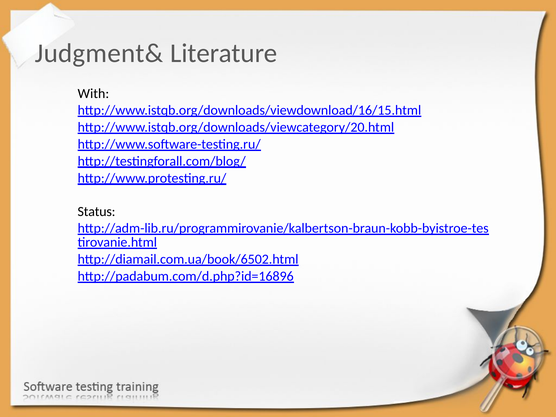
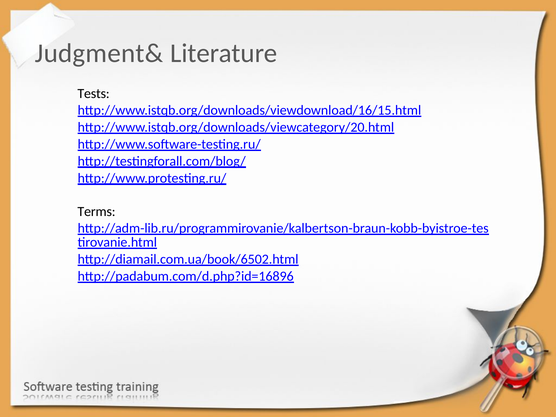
With: With -> Tests (94, 94)
Status: Status -> Terms (96, 212)
